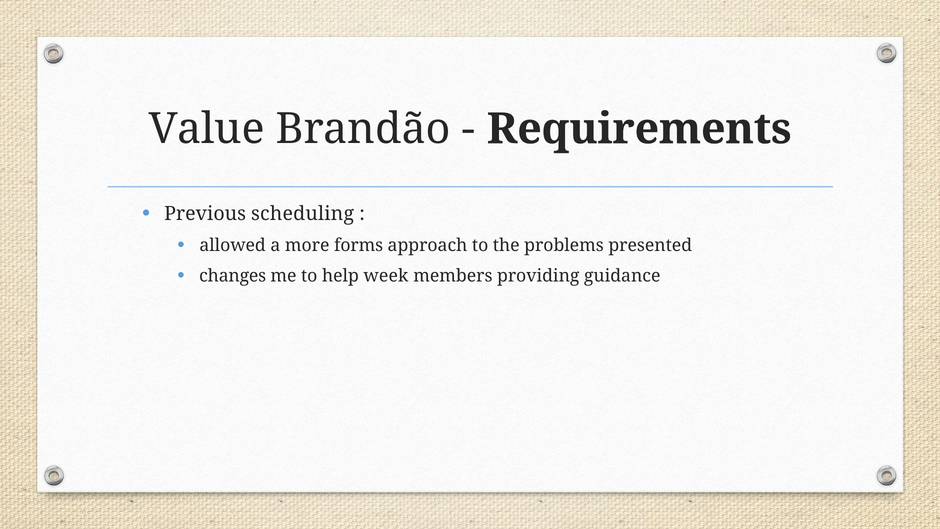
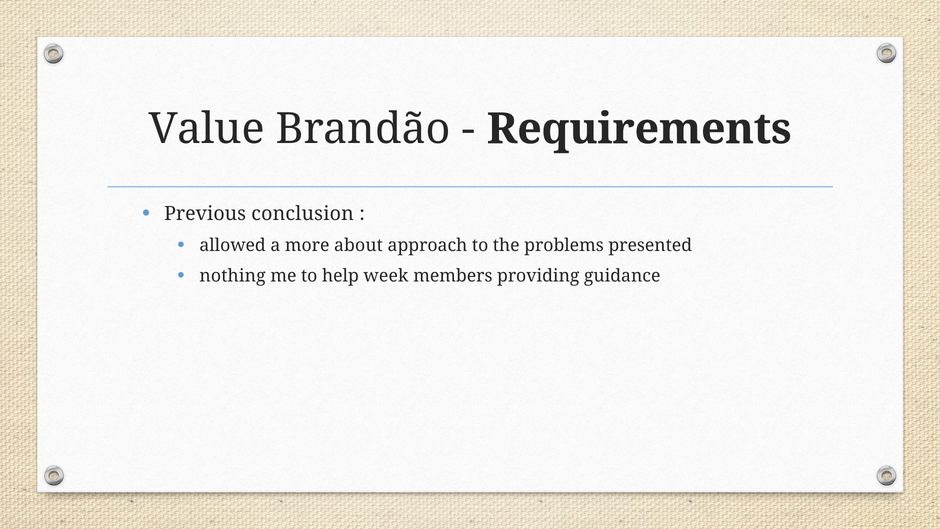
scheduling: scheduling -> conclusion (303, 214)
forms: forms -> about (358, 245)
changes: changes -> nothing (233, 276)
